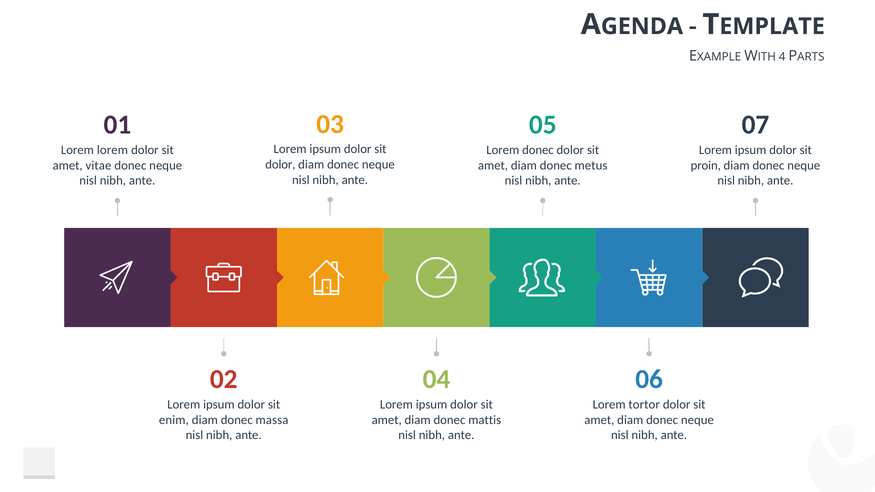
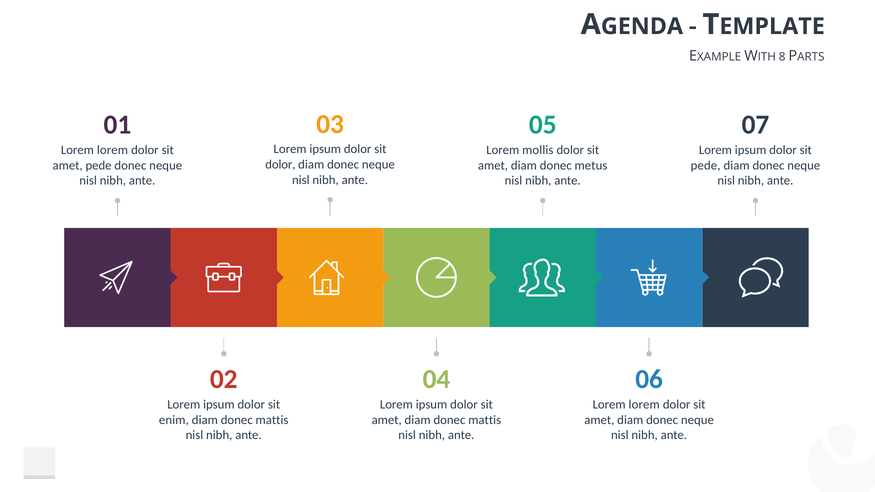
4: 4 -> 8 (782, 57)
Lorem donec: donec -> mollis (538, 150)
amet vitae: vitae -> pede (99, 166)
proin: proin -> pede (706, 166)
tortor: tortor -> lorem (644, 405)
massa: massa -> mattis (272, 420)
